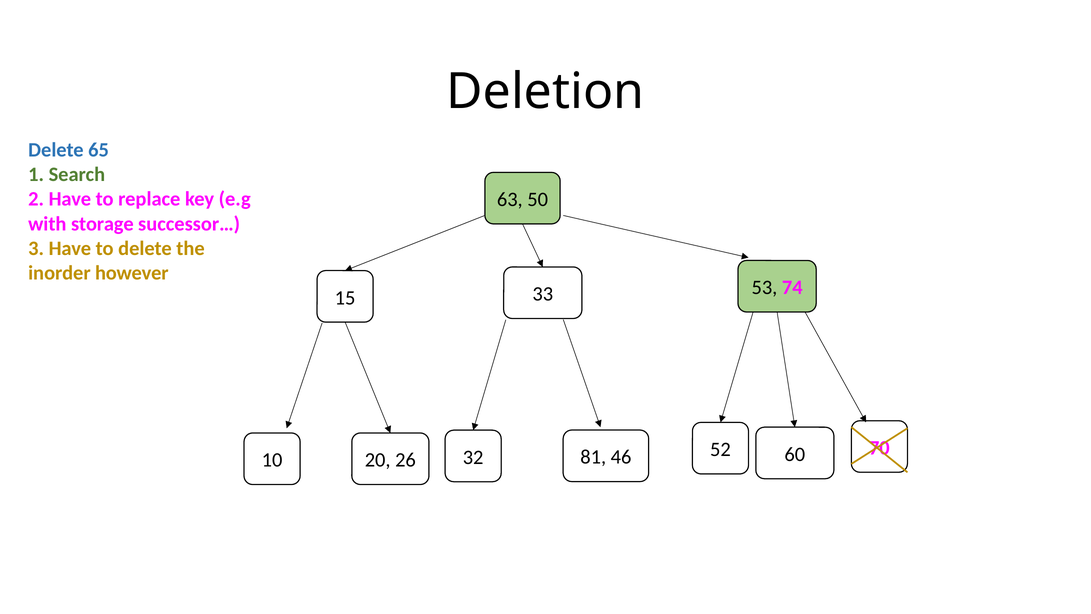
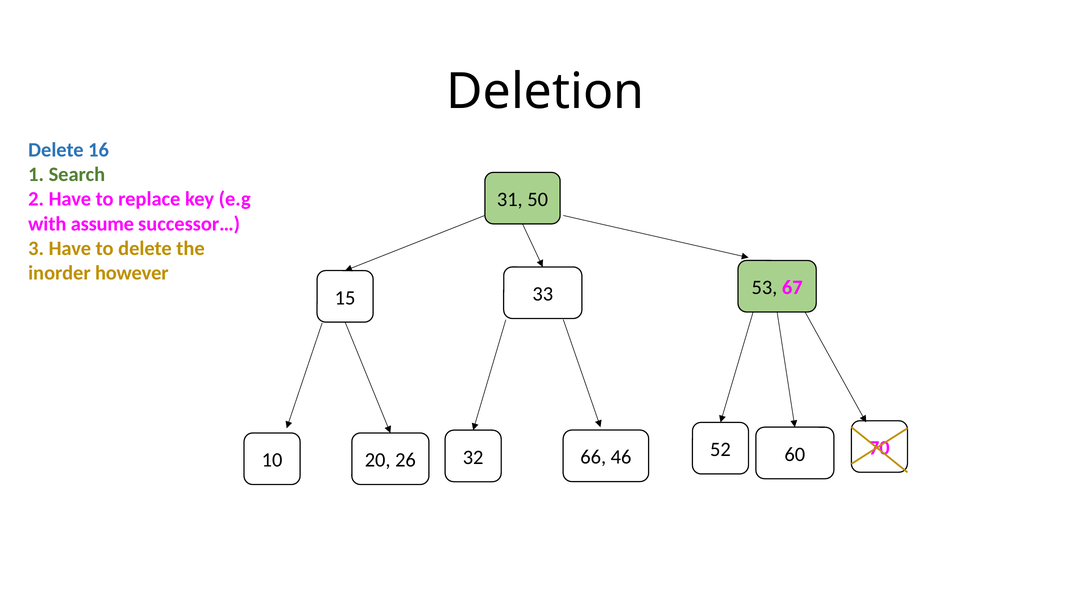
65: 65 -> 16 (99, 150)
63: 63 -> 31 (510, 199)
storage: storage -> assume (102, 224)
74: 74 -> 67 (792, 287)
81: 81 -> 66 (593, 457)
